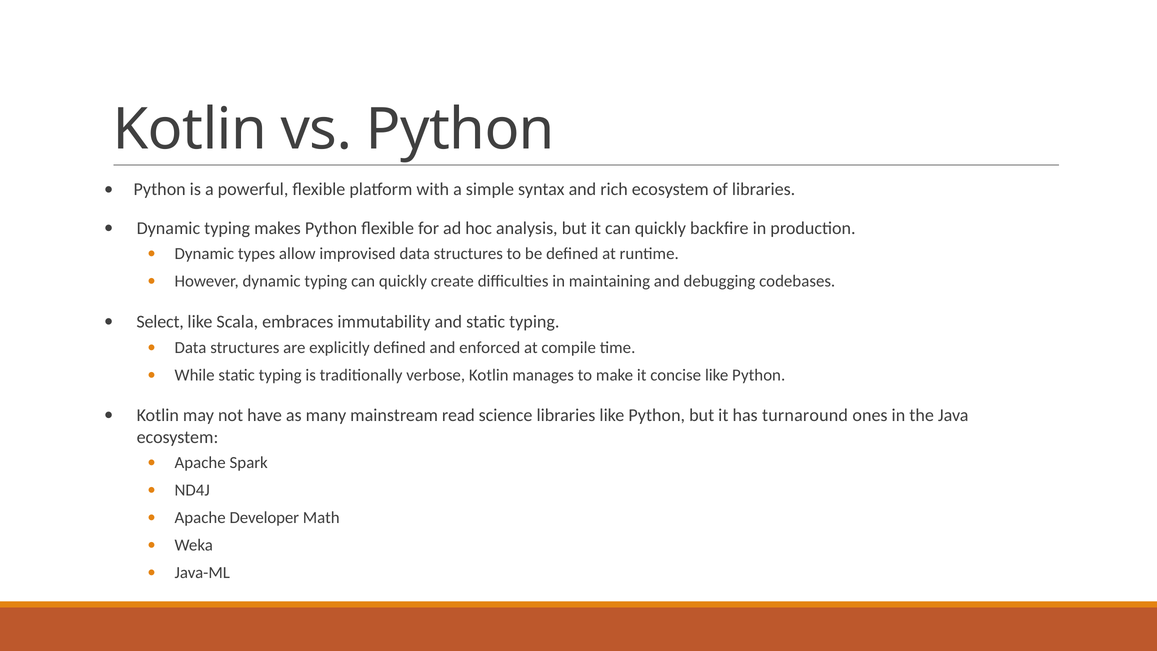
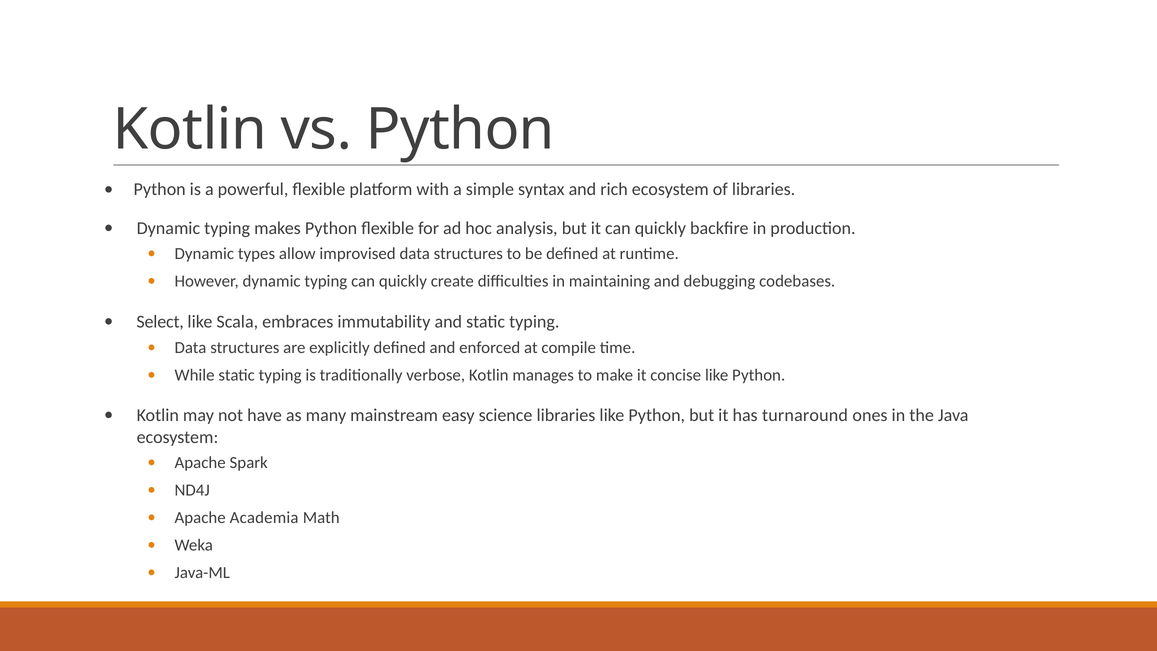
read: read -> easy (458, 415)
Developer: Developer -> Academia (264, 518)
